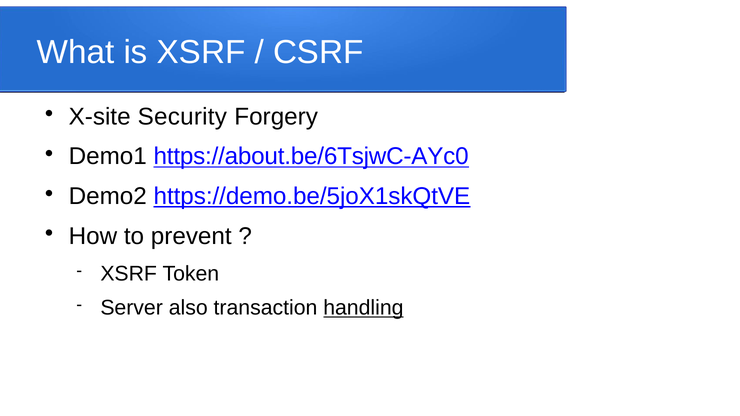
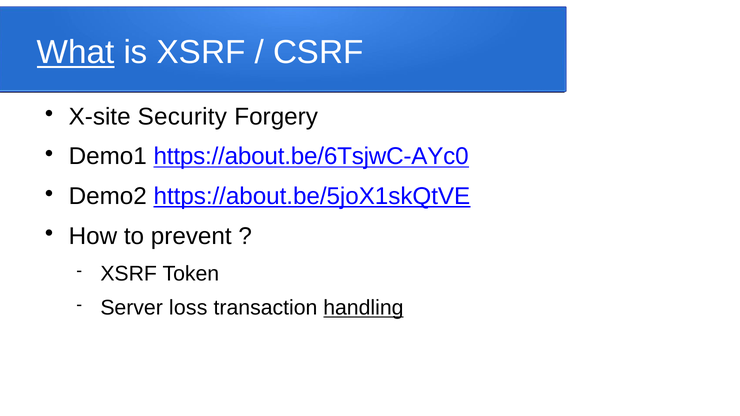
What underline: none -> present (76, 52)
https://demo.be/5joX1skQtVE: https://demo.be/5joX1skQtVE -> https://about.be/5joX1skQtVE (312, 196)
also: also -> loss (188, 308)
